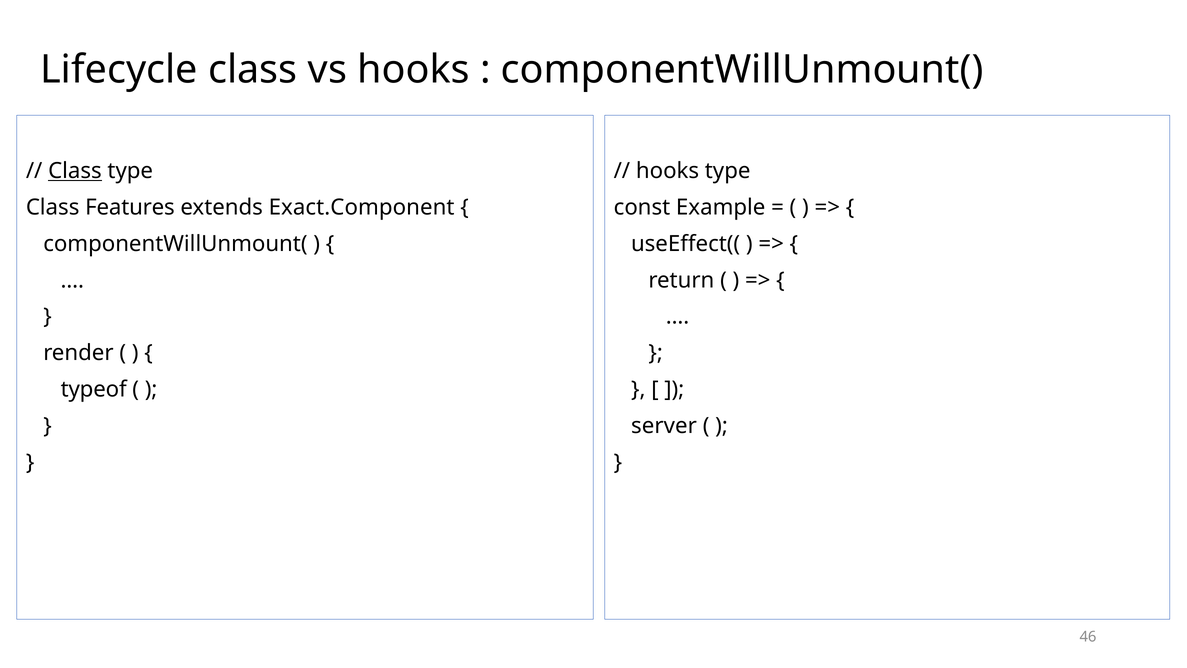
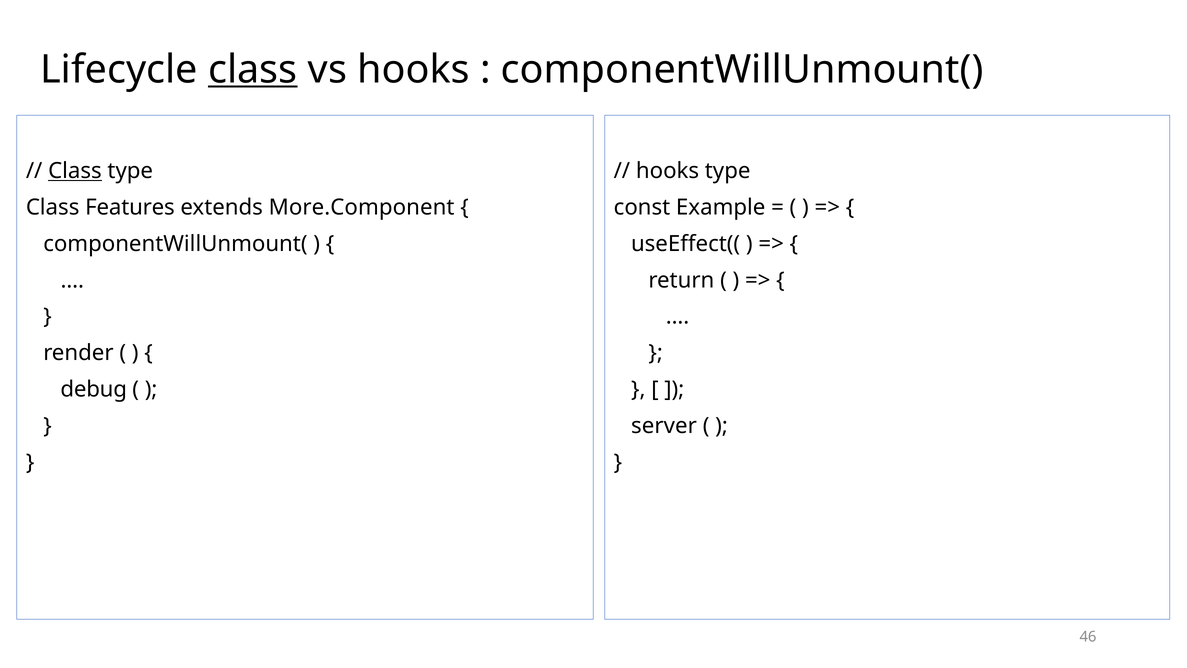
class underline: none -> present (253, 69)
Exact.Component: Exact.Component -> More.Component (362, 207)
typeof: typeof -> debug (94, 389)
